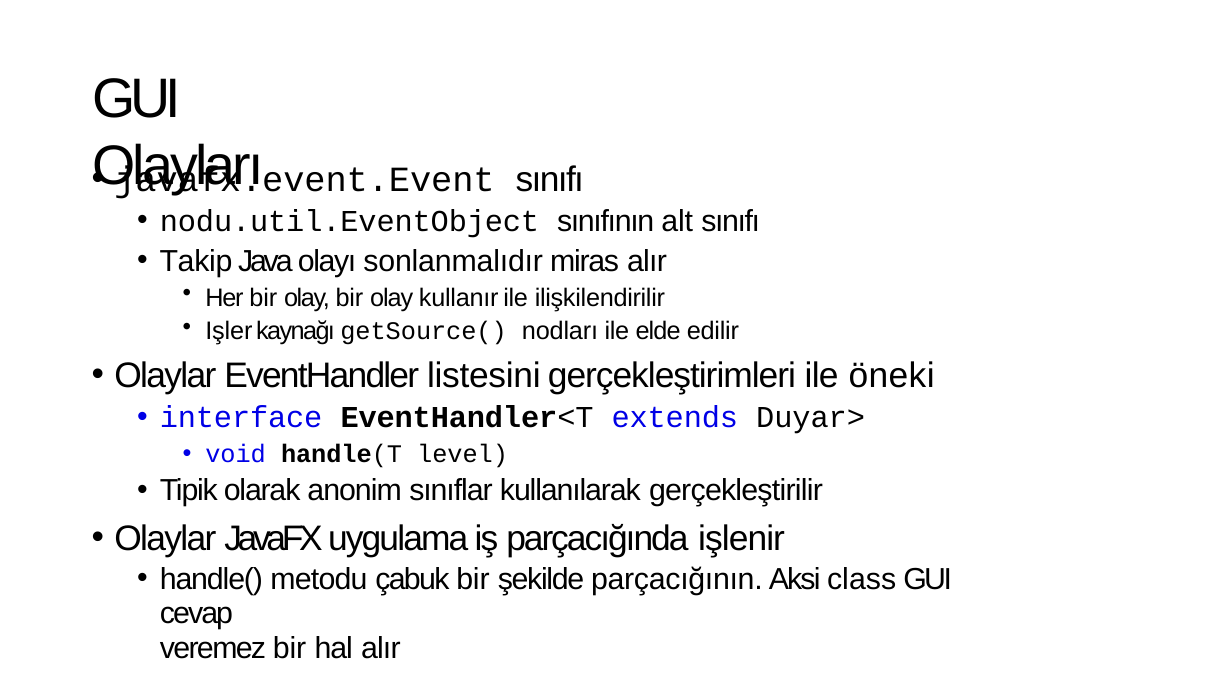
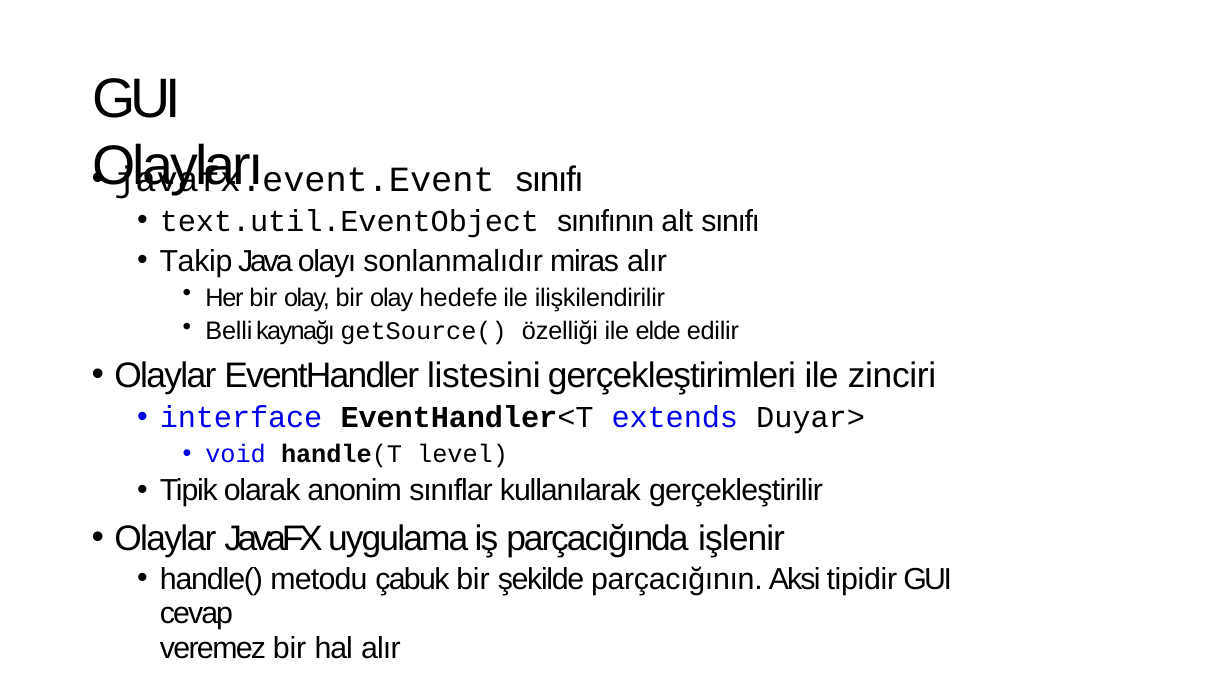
nodu.util.EventObject: nodu.util.EventObject -> text.util.EventObject (350, 221)
kullanır: kullanır -> hedefe (459, 297)
Işler: Işler -> Belli (229, 331)
nodları: nodları -> özelliği (560, 331)
öneki: öneki -> zinciri (892, 376)
class: class -> tipidir (862, 579)
